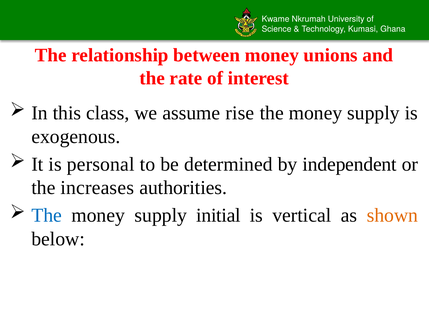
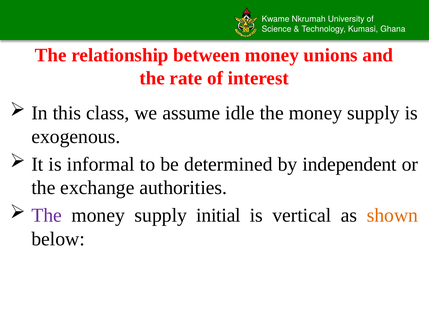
rise: rise -> idle (240, 113)
personal: personal -> informal (101, 164)
increases: increases -> exchange (97, 188)
The colour: blue -> purple (47, 215)
